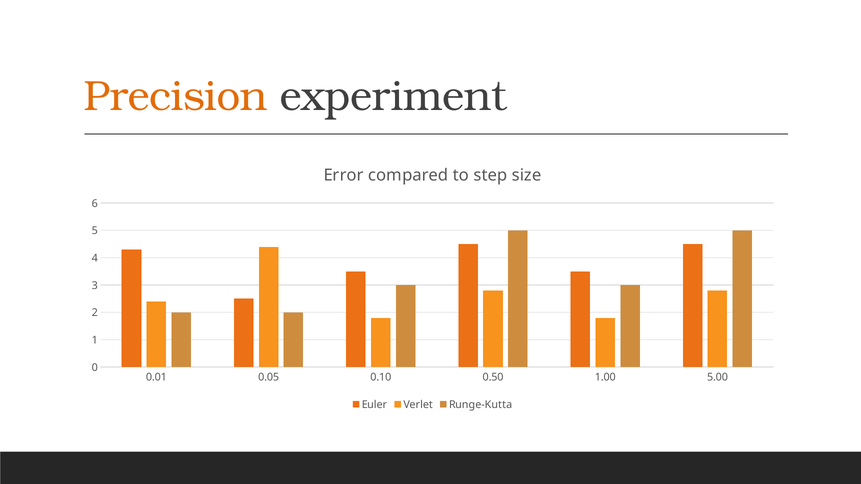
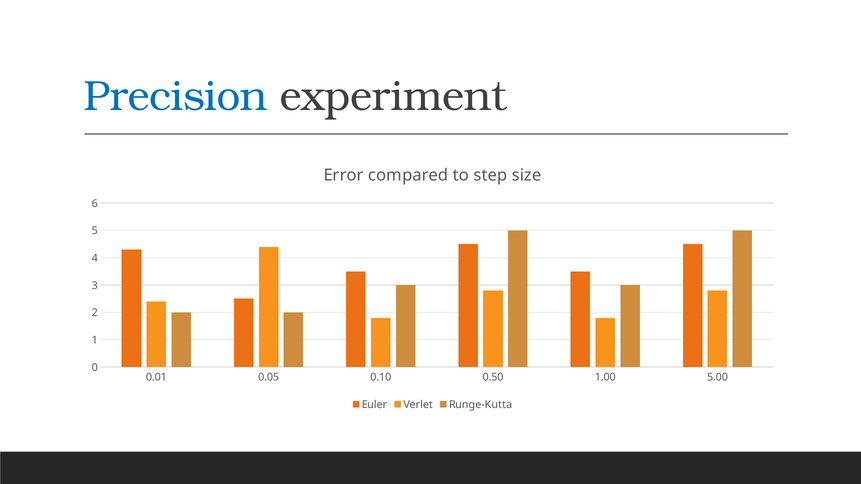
Precision colour: orange -> blue (176, 96)
